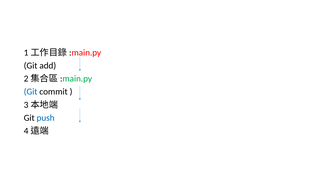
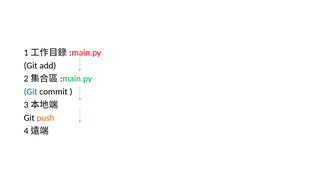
push colour: blue -> orange (46, 118)
